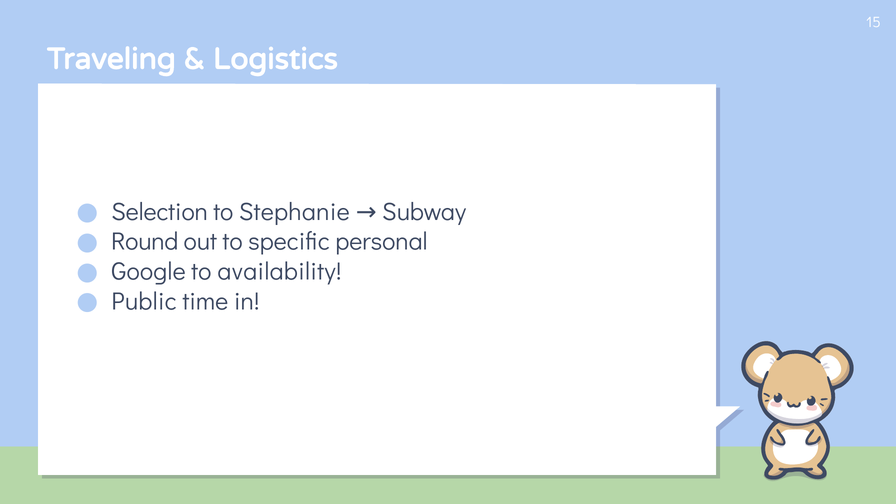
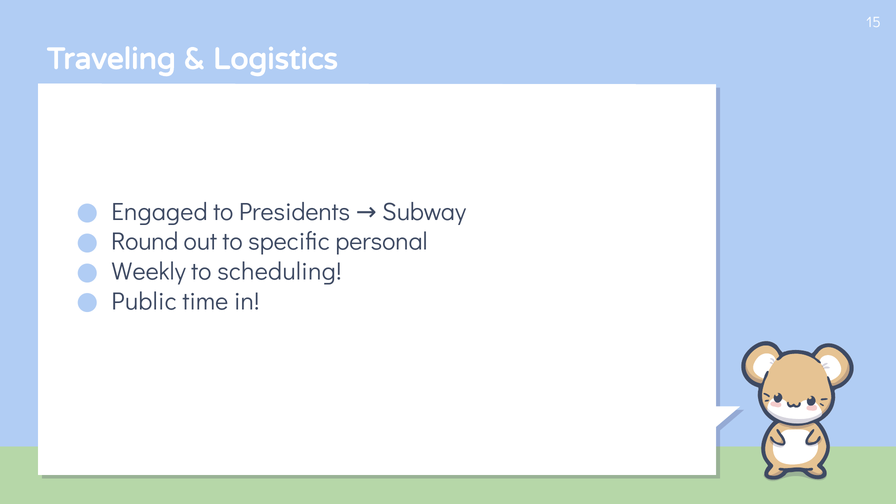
Selection: Selection -> Engaged (159, 212)
Stephanie: Stephanie -> Presidents (295, 212)
Google: Google -> Weekly (149, 272)
availability: availability -> scheduling (280, 272)
